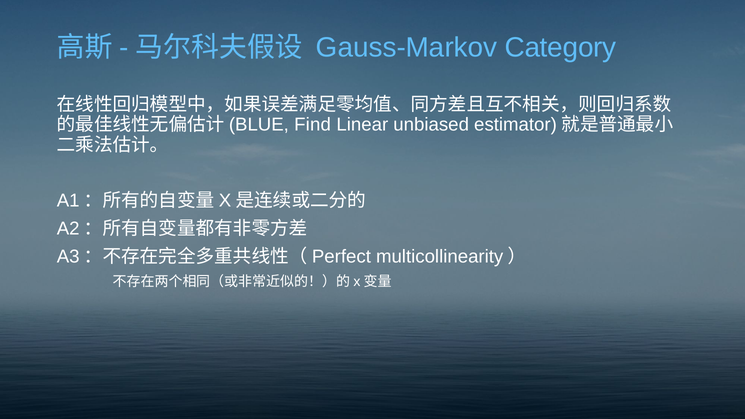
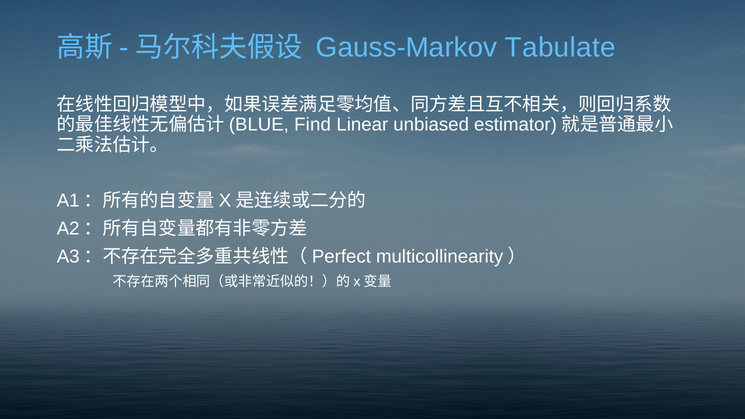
Category: Category -> Tabulate (560, 47)
